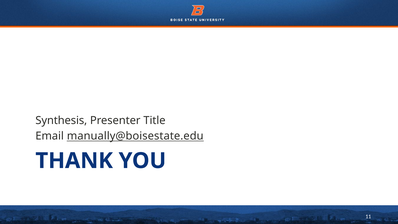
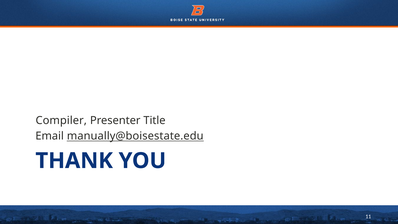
Synthesis: Synthesis -> Compiler (61, 121)
